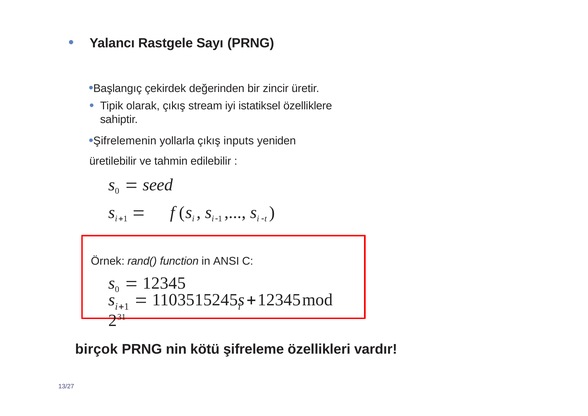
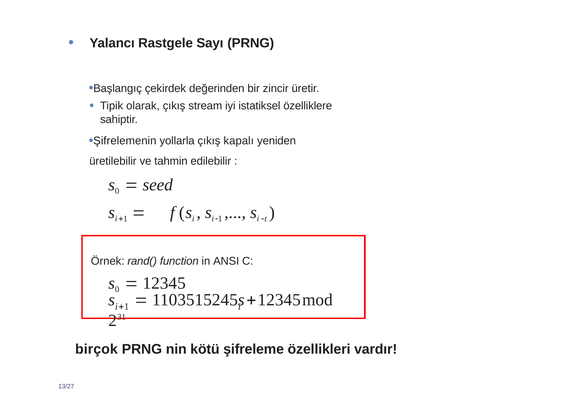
inputs: inputs -> kapalı (239, 141)
